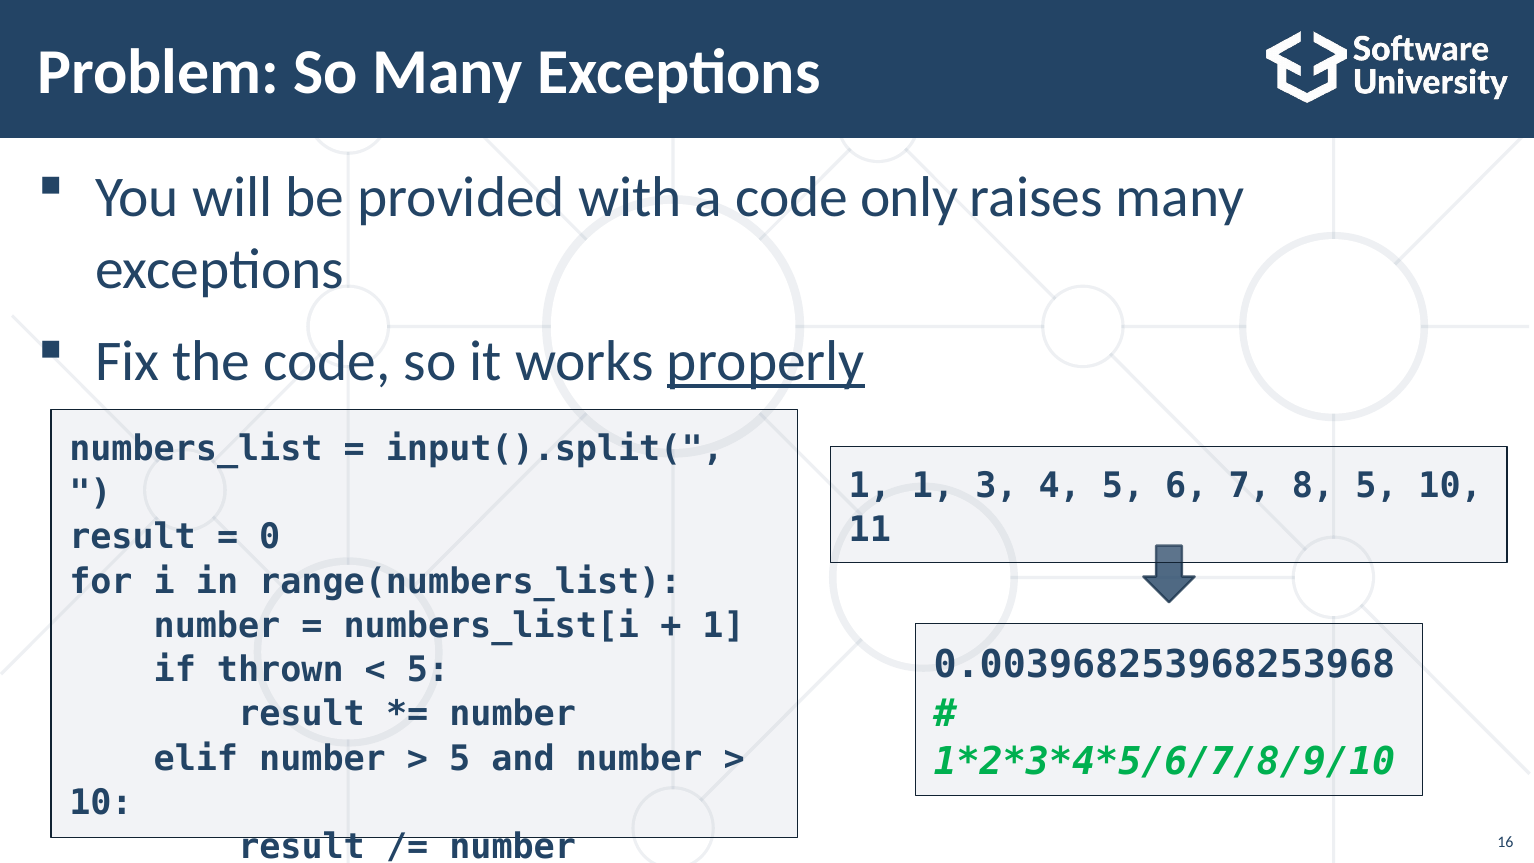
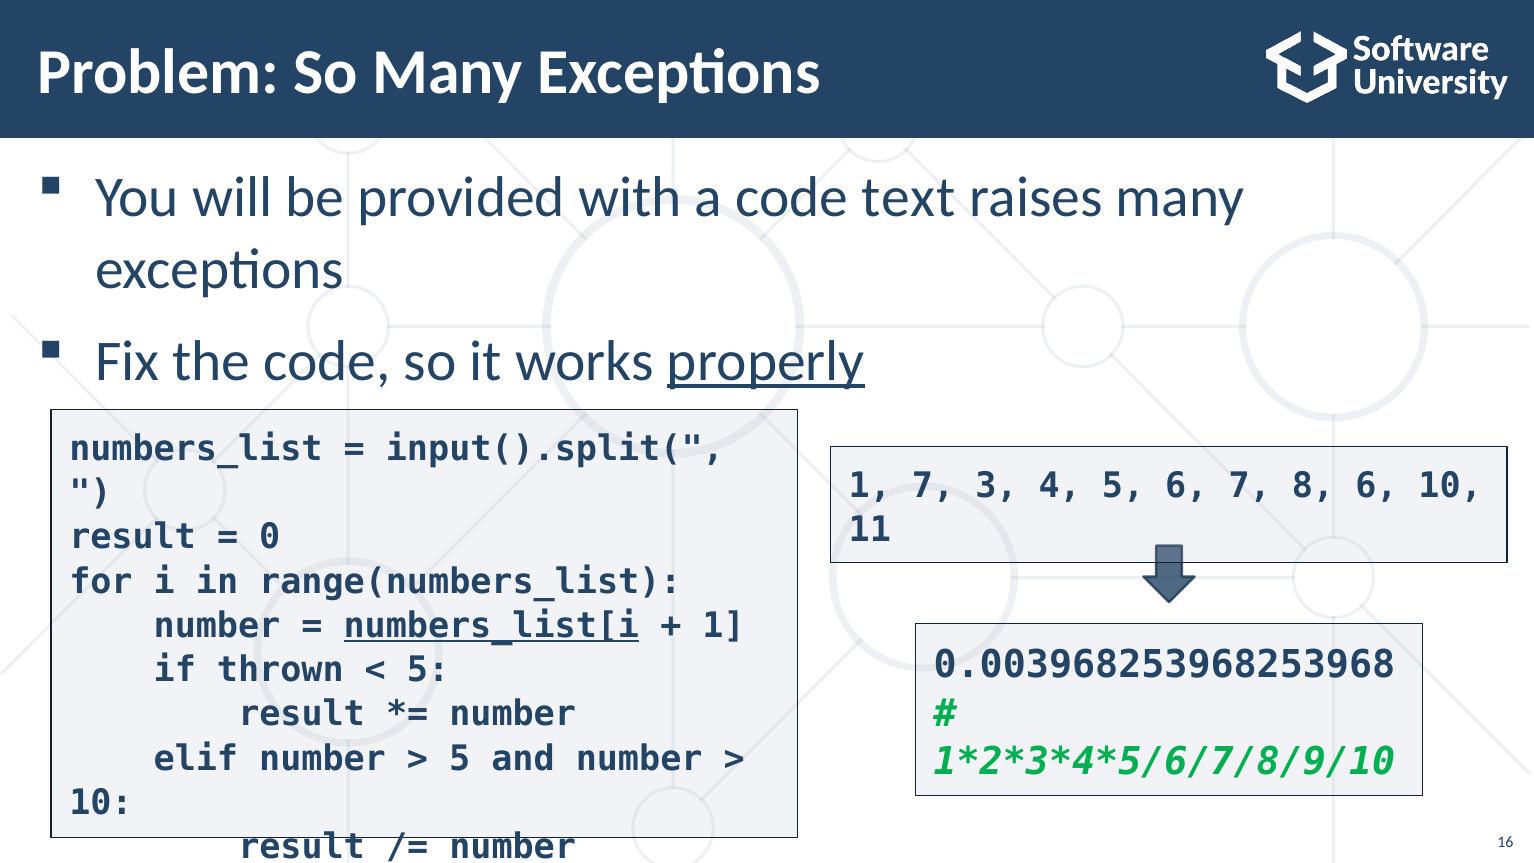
only: only -> text (909, 197)
1 1: 1 -> 7 (933, 486)
8 5: 5 -> 6 (1376, 486)
numbers_list[i underline: none -> present (491, 626)
